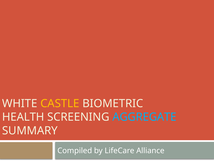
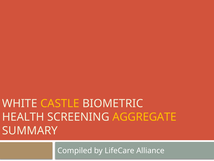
AGGREGATE colour: light blue -> yellow (144, 117)
